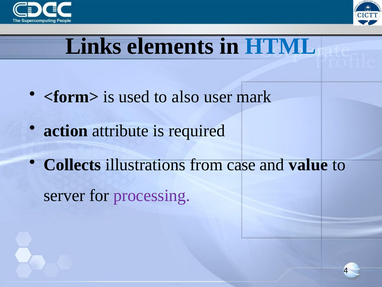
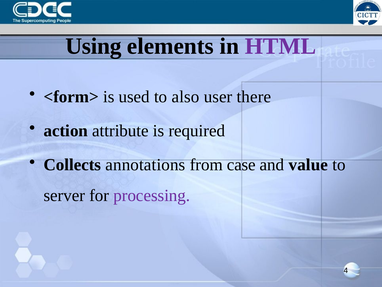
Links: Links -> Using (93, 46)
HTML colour: blue -> purple (280, 46)
mark: mark -> there (254, 97)
illustrations: illustrations -> annotations (145, 165)
